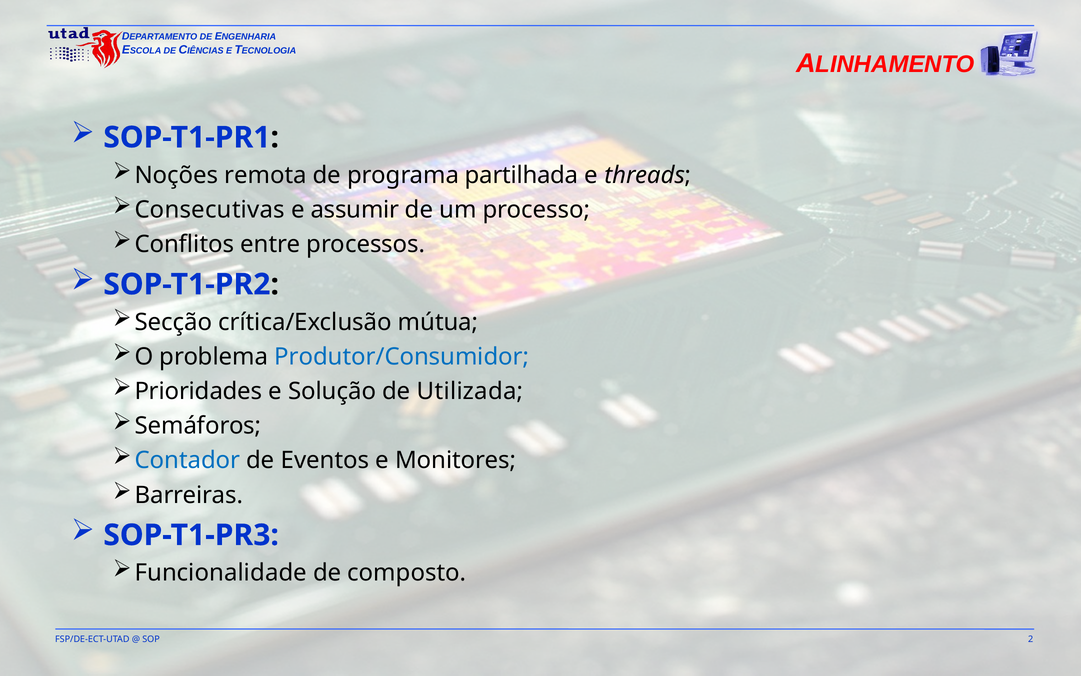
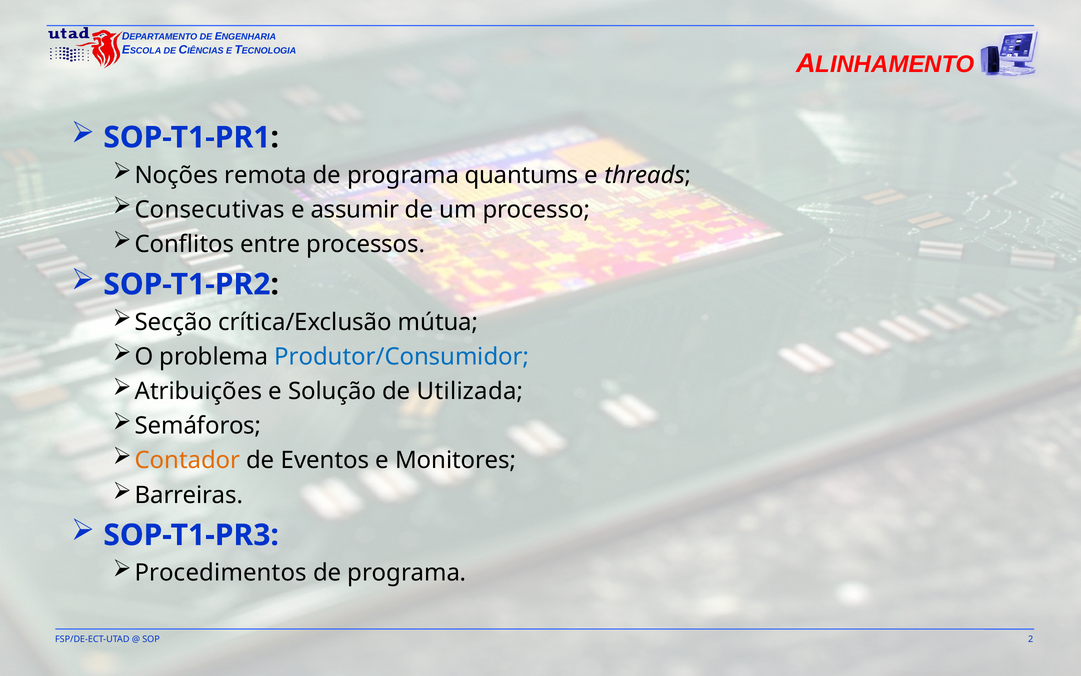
partilhada: partilhada -> quantums (522, 175)
Prioridades: Prioridades -> Atribuições (198, 391)
Contador colour: blue -> orange (187, 460)
Funcionalidade: Funcionalidade -> Procedimentos (221, 573)
composto: composto -> programa (407, 573)
